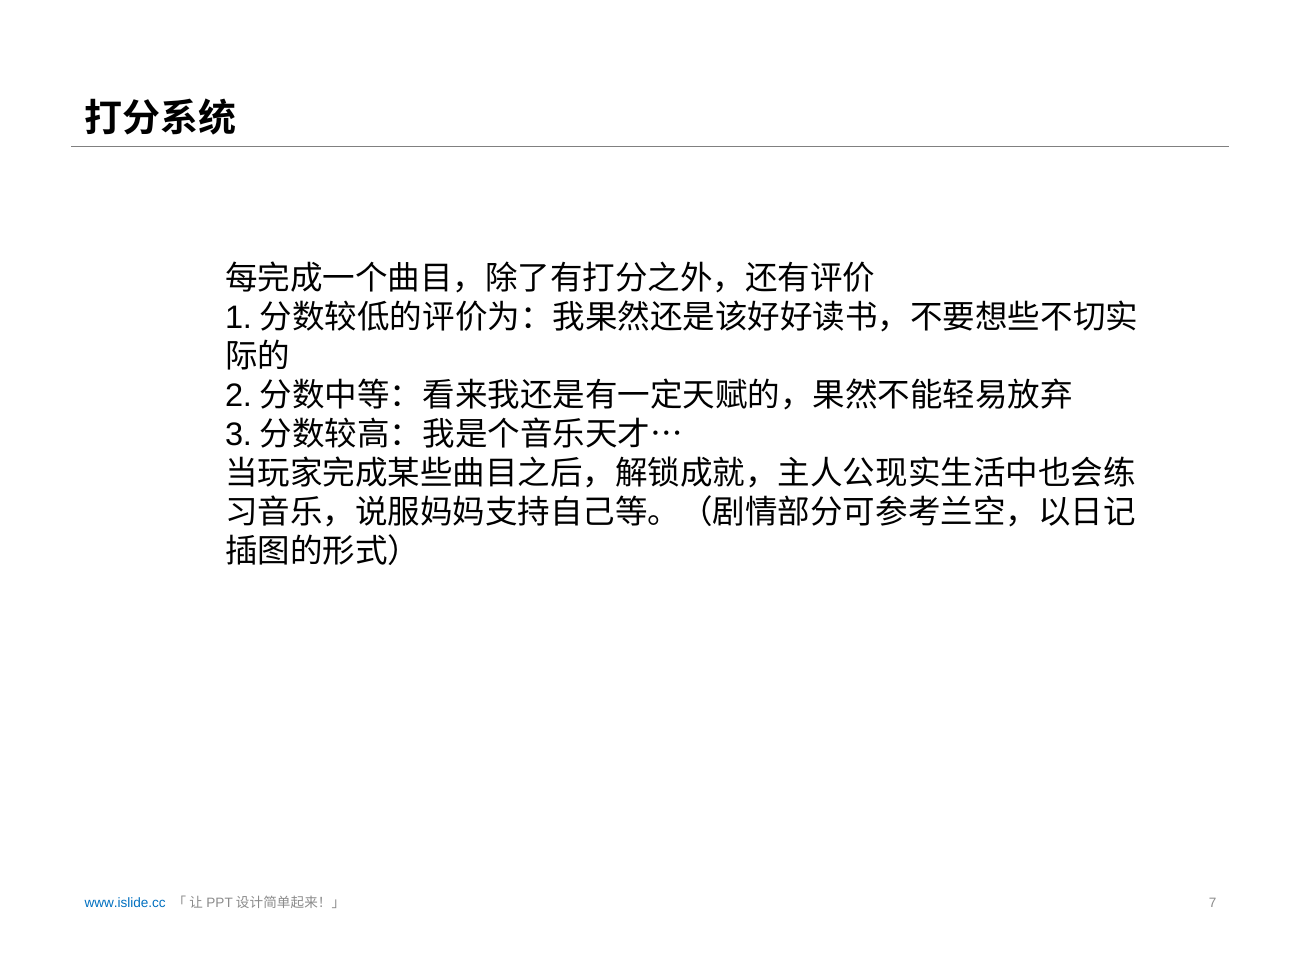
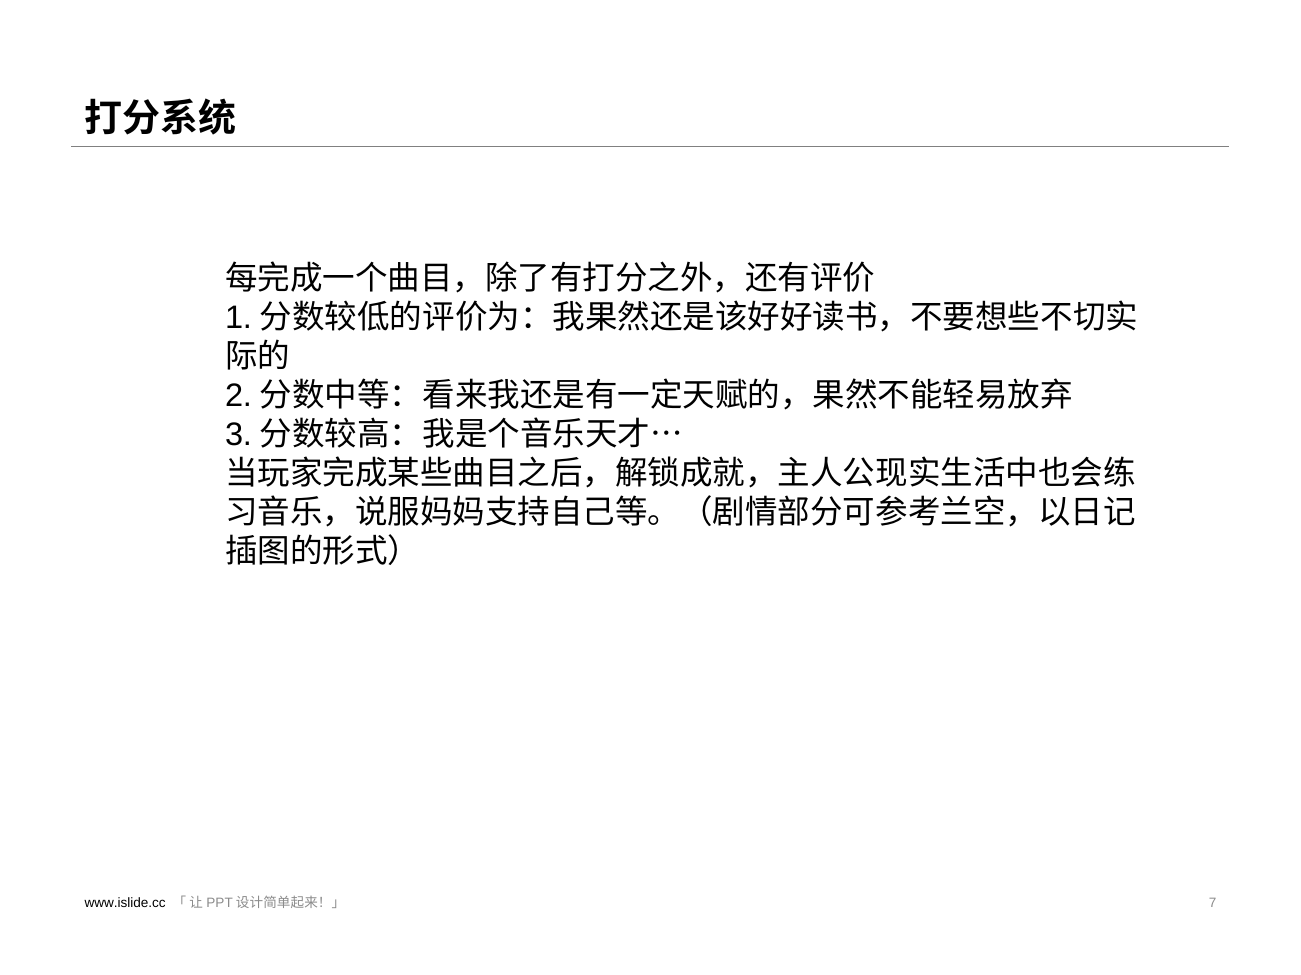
www.islide.cc colour: blue -> black (125, 904)
